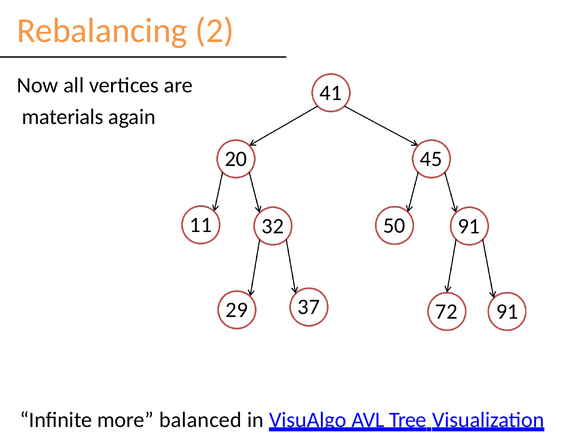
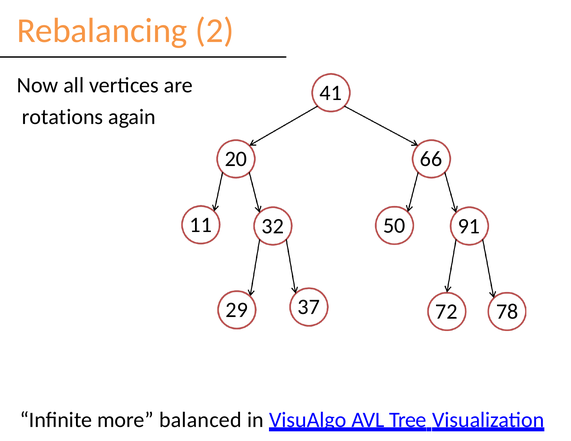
materials: materials -> rotations (62, 117)
45: 45 -> 66 (431, 159)
72 91: 91 -> 78 (507, 312)
